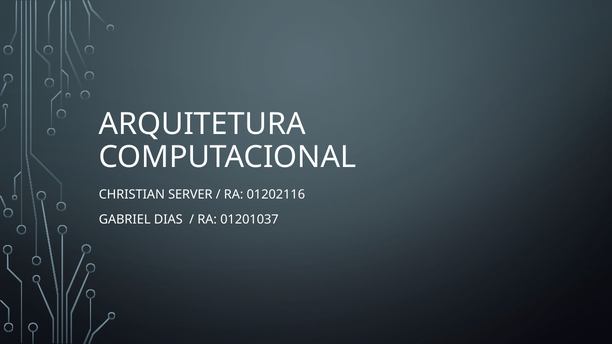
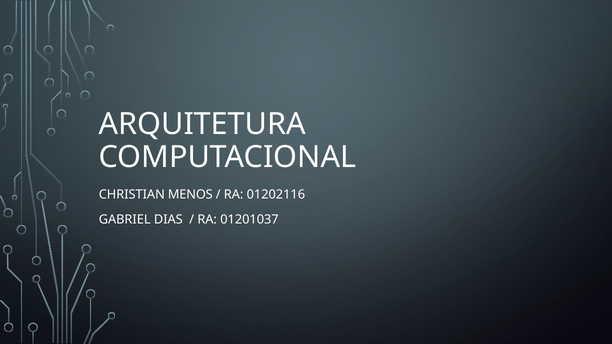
SERVER: SERVER -> MENOS (190, 195)
